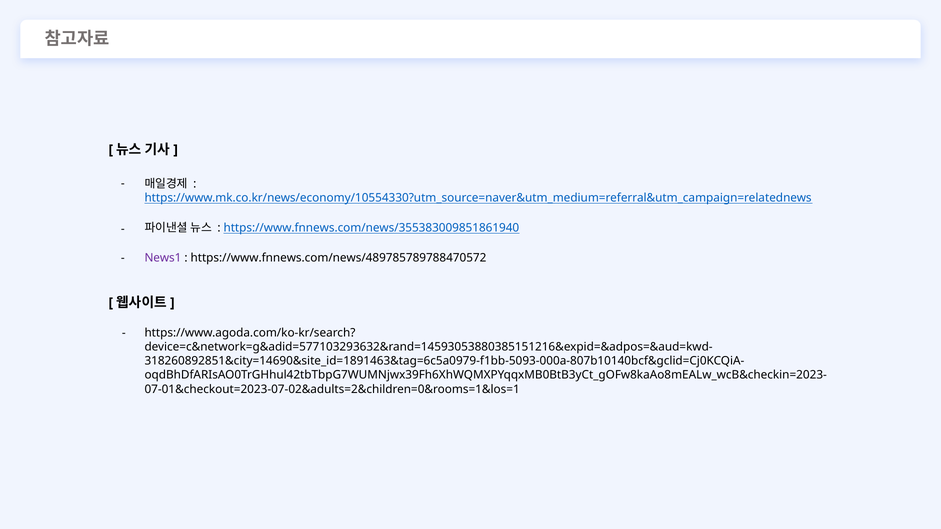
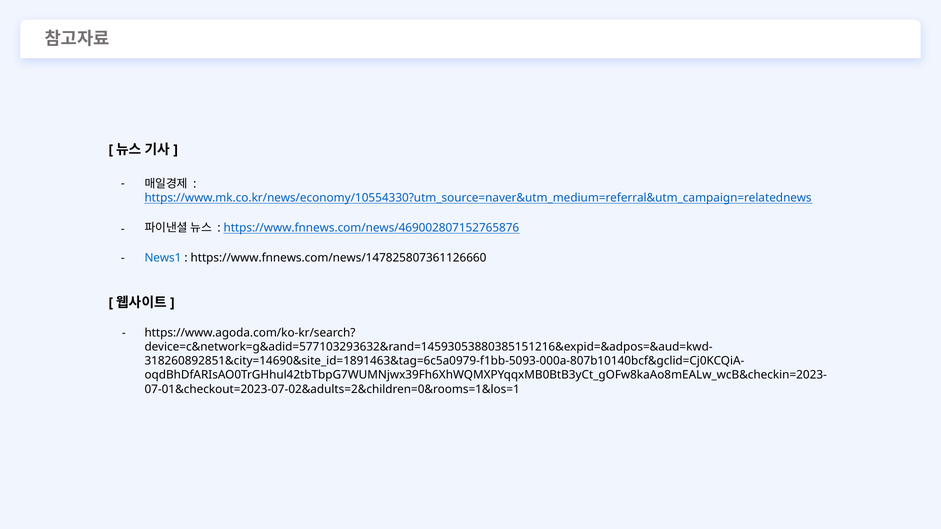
https://www.fnnews.com/news/355383009851861940: https://www.fnnews.com/news/355383009851861940 -> https://www.fnnews.com/news/469002807152765876 (371, 228)
News1 colour: purple -> blue (163, 258)
https://www.fnnews.com/news/489785789788470572: https://www.fnnews.com/news/489785789788470572 -> https://www.fnnews.com/news/147825807361126660 (338, 258)
